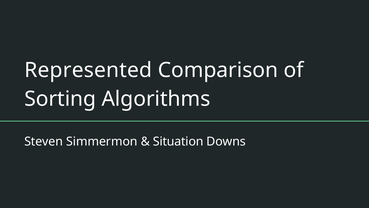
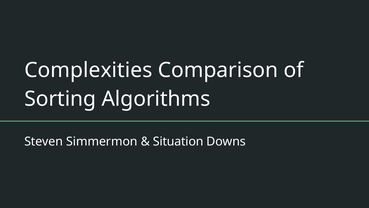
Represented: Represented -> Complexities (88, 70)
